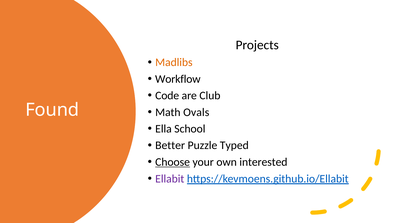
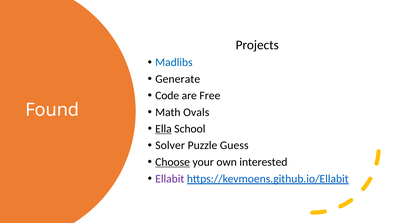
Madlibs colour: orange -> blue (174, 62)
Workflow: Workflow -> Generate (178, 79)
Club: Club -> Free (210, 96)
Ella underline: none -> present (163, 129)
Better: Better -> Solver (170, 146)
Typed: Typed -> Guess (234, 146)
